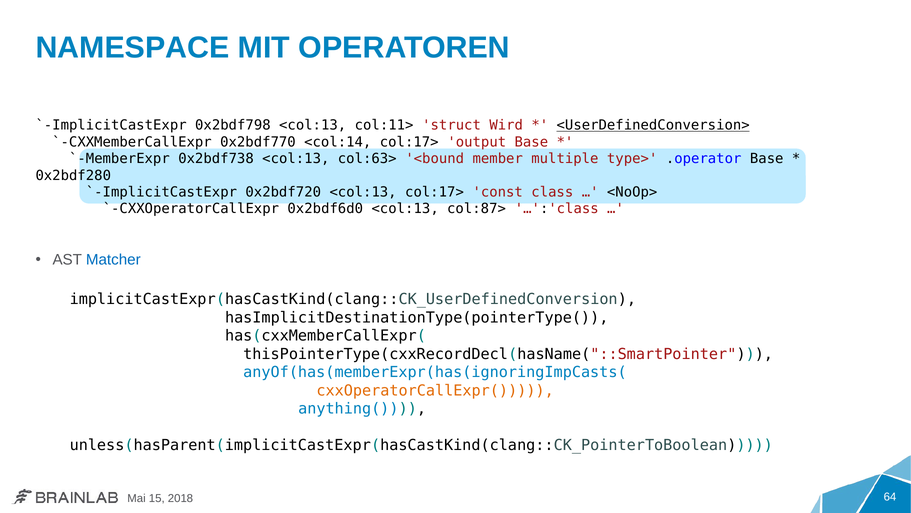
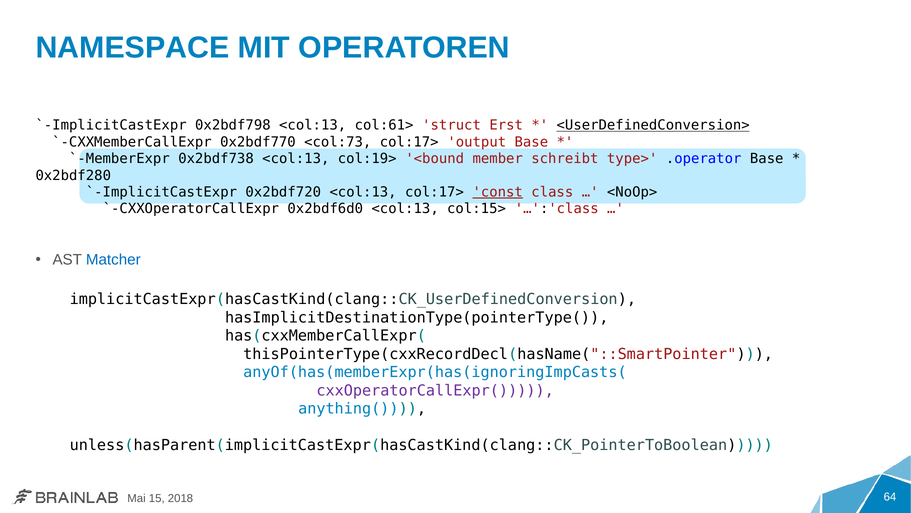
col:11>: col:11> -> col:61> (384, 125)
Wird: Wird -> Erst (506, 125)
<col:14: <col:14 -> <col:73 (338, 142)
col:63>: col:63> -> col:19> (367, 159)
multiple: multiple -> schreibt (565, 159)
const underline: none -> present (498, 192)
col:87>: col:87> -> col:15> (476, 209)
cxxOperatorCallExpr( colour: orange -> purple (435, 390)
